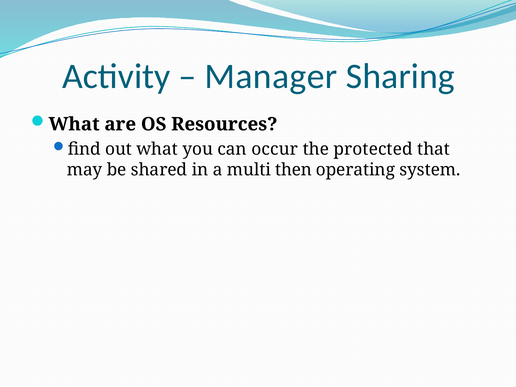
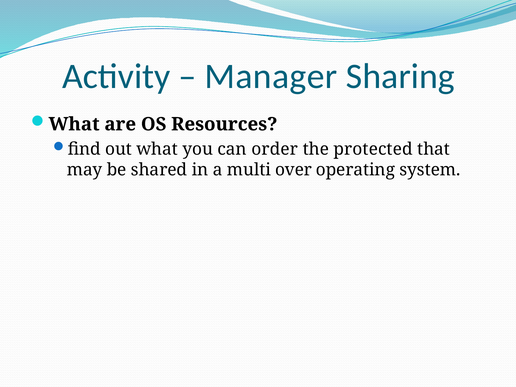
occur: occur -> order (275, 149)
then: then -> over (294, 170)
